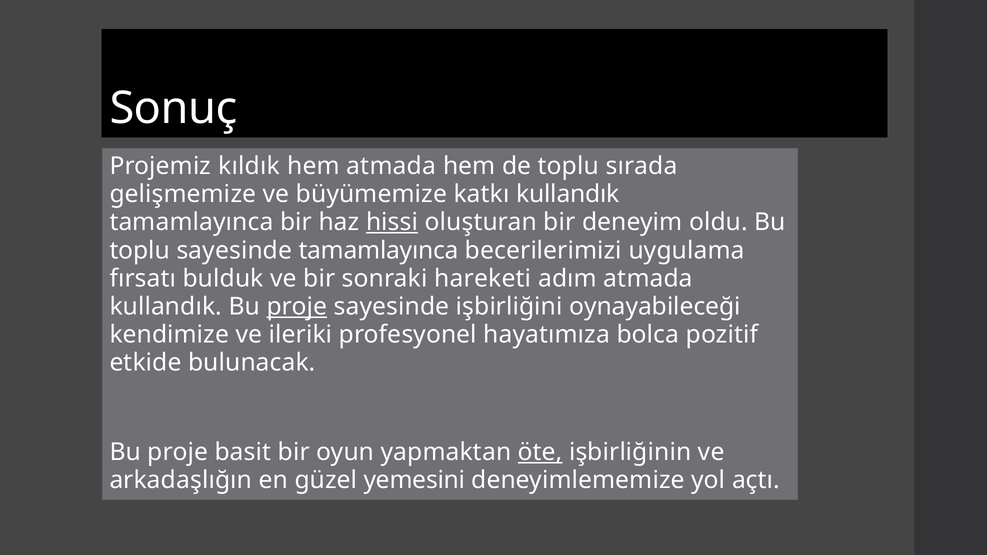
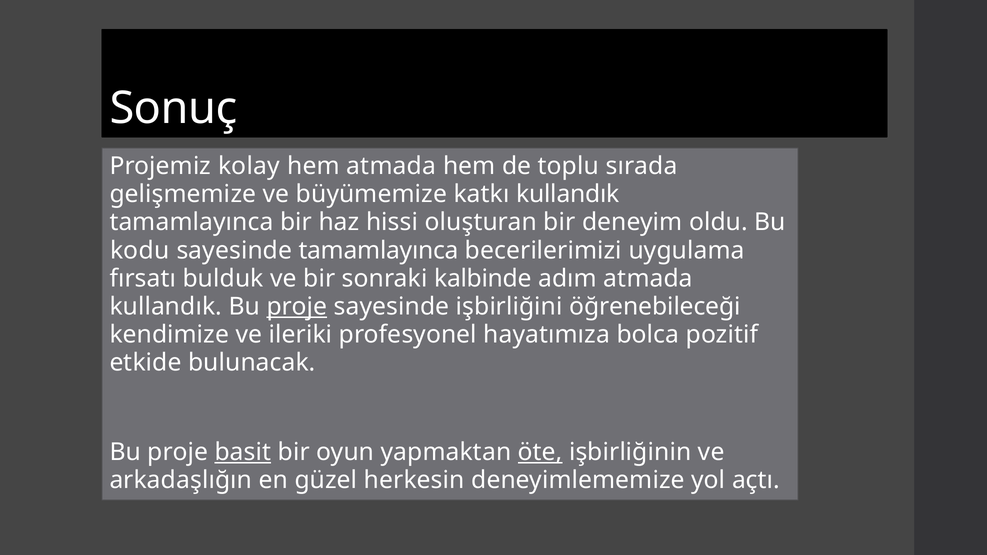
kıldık: kıldık -> kolay (249, 166)
hissi underline: present -> none (392, 222)
toplu: toplu -> kodu (140, 250)
hareketi: hareketi -> kalbinde (483, 279)
oynayabileceği: oynayabileceği -> öğrenebileceği (655, 307)
basit underline: none -> present (243, 452)
yemesini: yemesini -> herkesin (414, 480)
